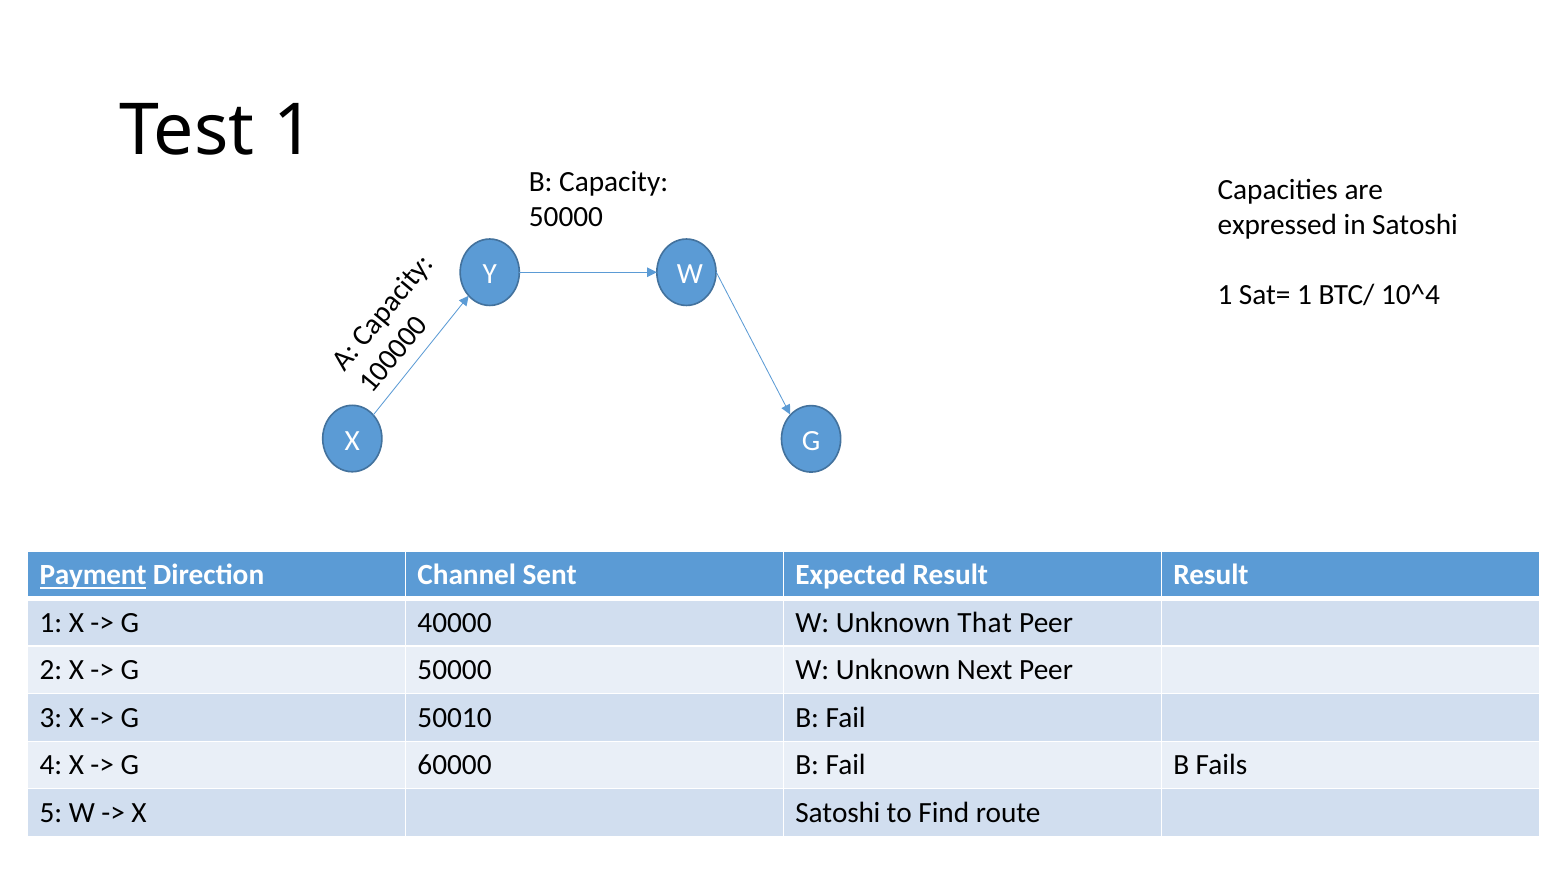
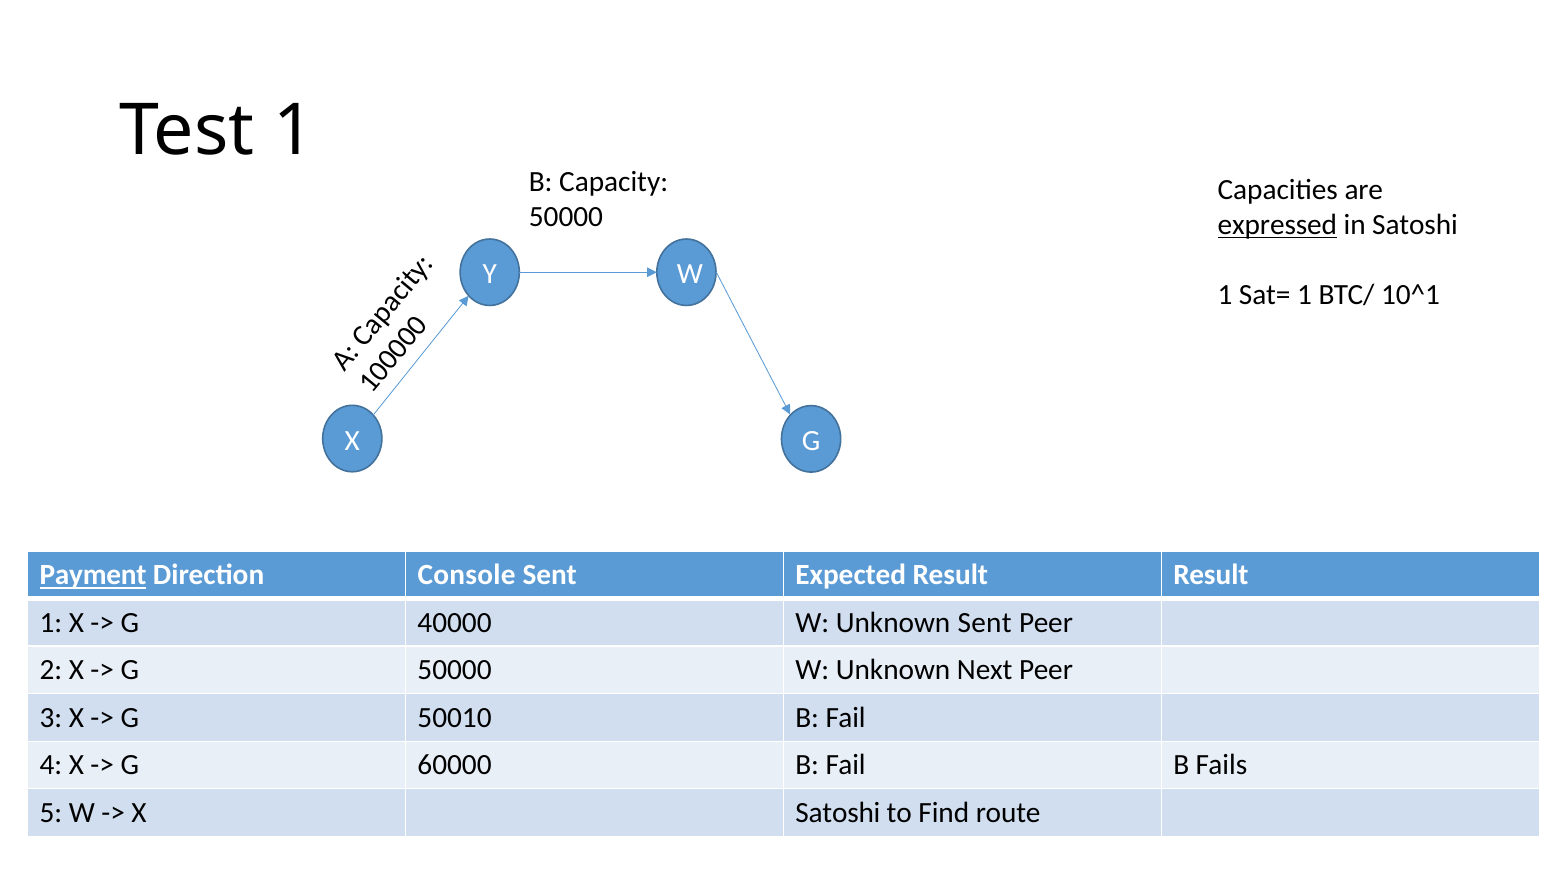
expressed underline: none -> present (1277, 225)
10^4: 10^4 -> 10^1 (1411, 295)
Channel: Channel -> Console (467, 575)
Unknown That: That -> Sent (985, 623)
